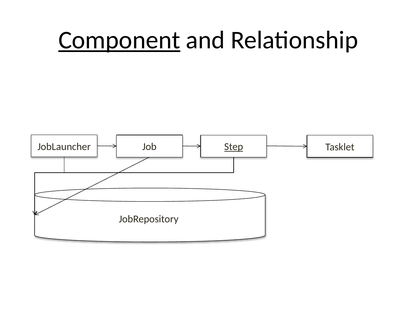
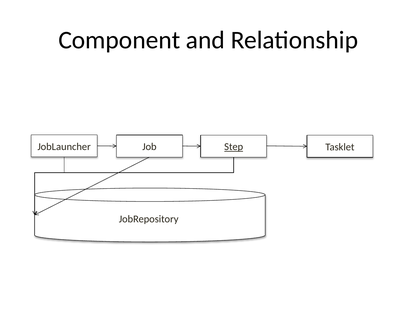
Component underline: present -> none (119, 40)
